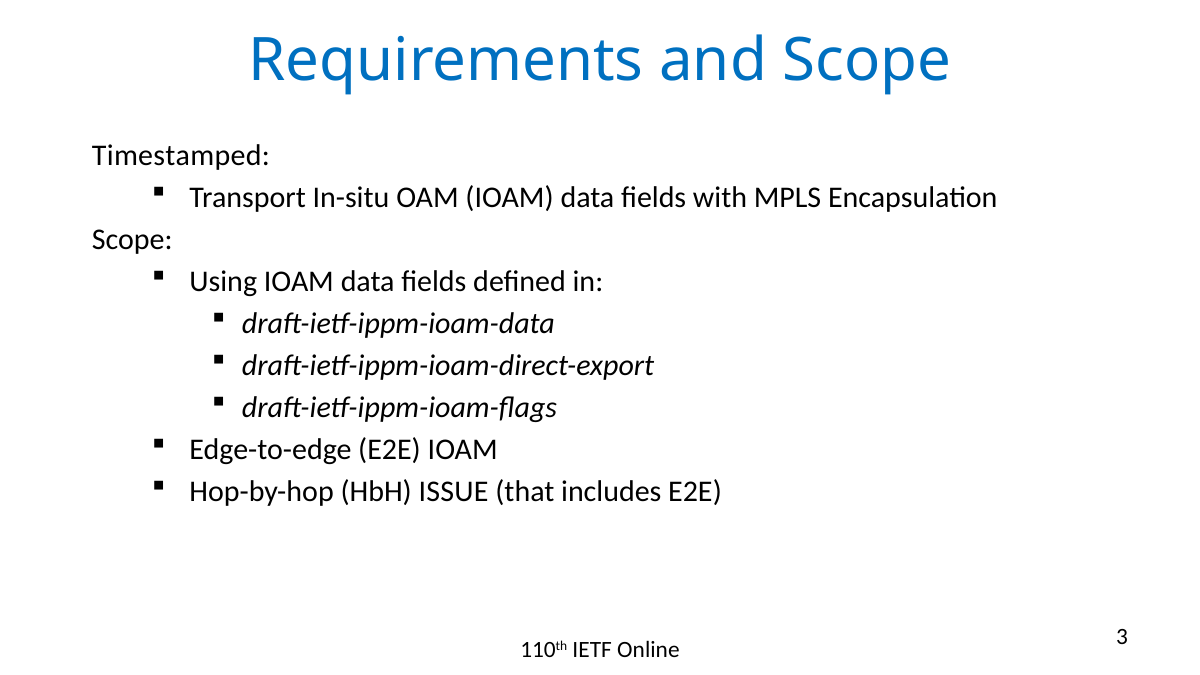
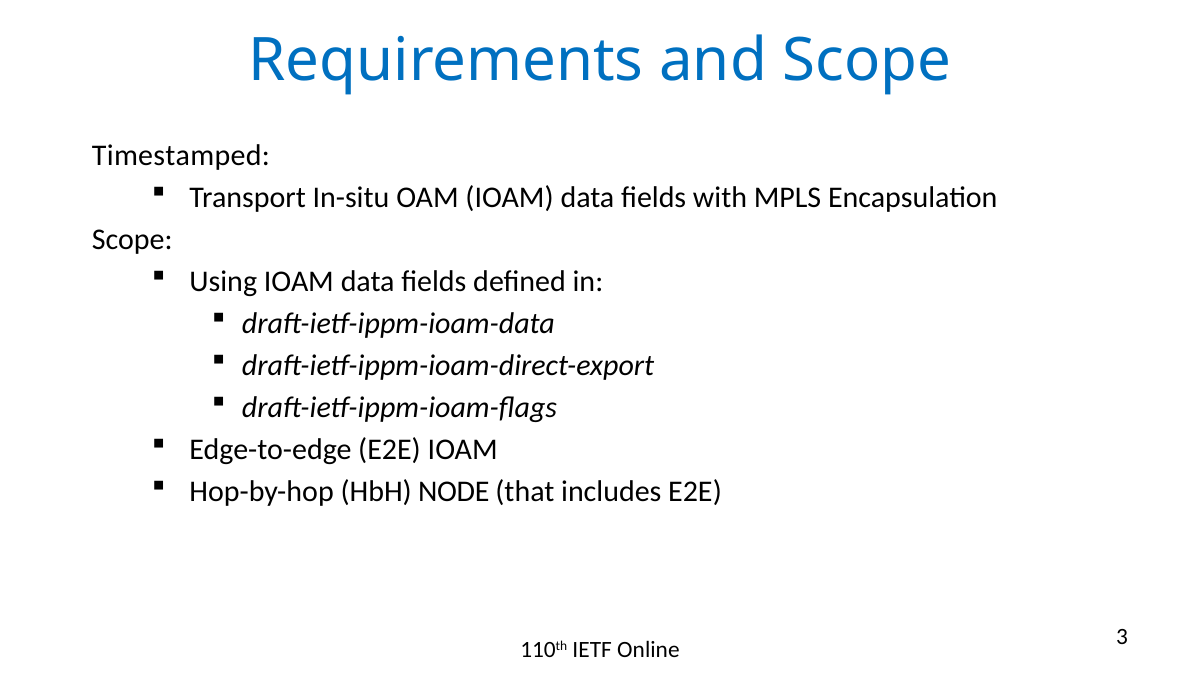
ISSUE: ISSUE -> NODE (454, 491)
